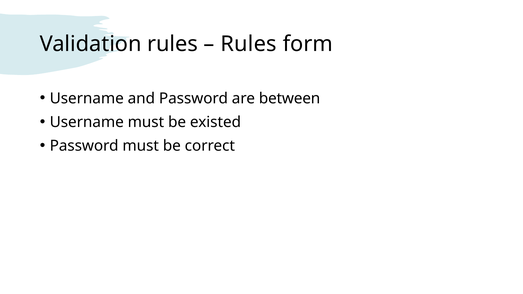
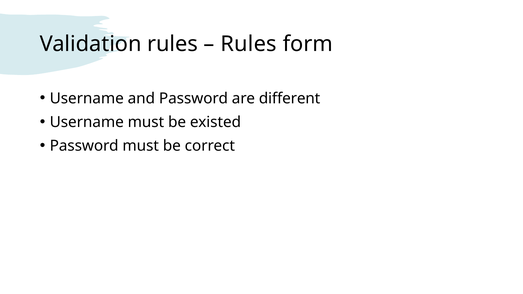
between: between -> different (290, 98)
